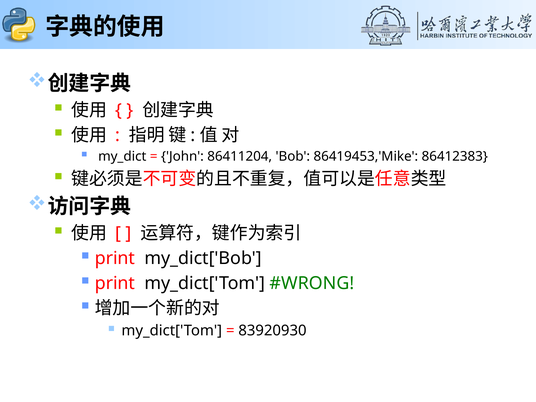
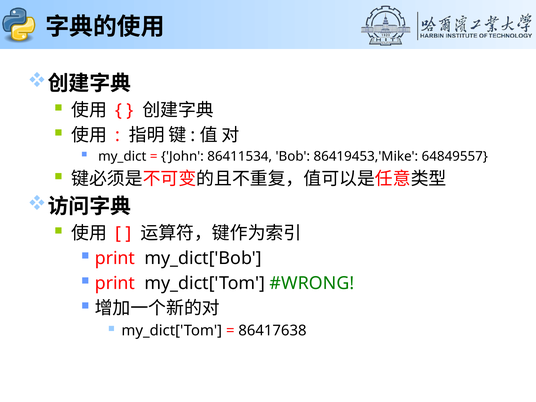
86411204: 86411204 -> 86411534 (240, 156)
86412383: 86412383 -> 64849557 (455, 156)
83920930: 83920930 -> 86417638 (272, 331)
